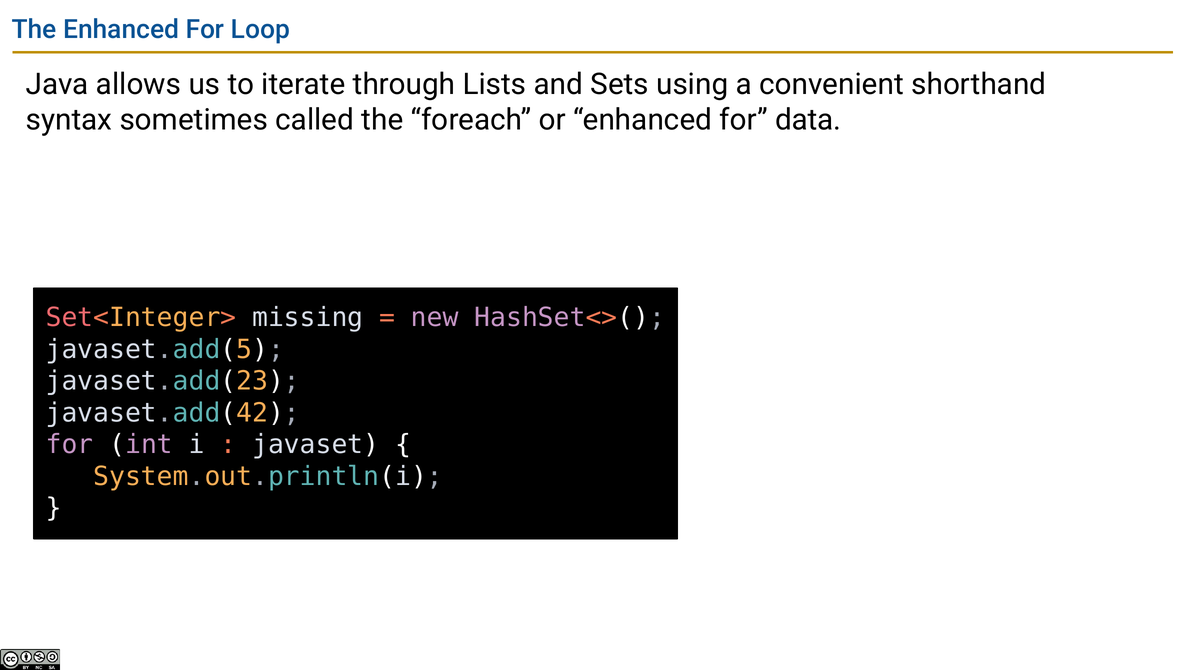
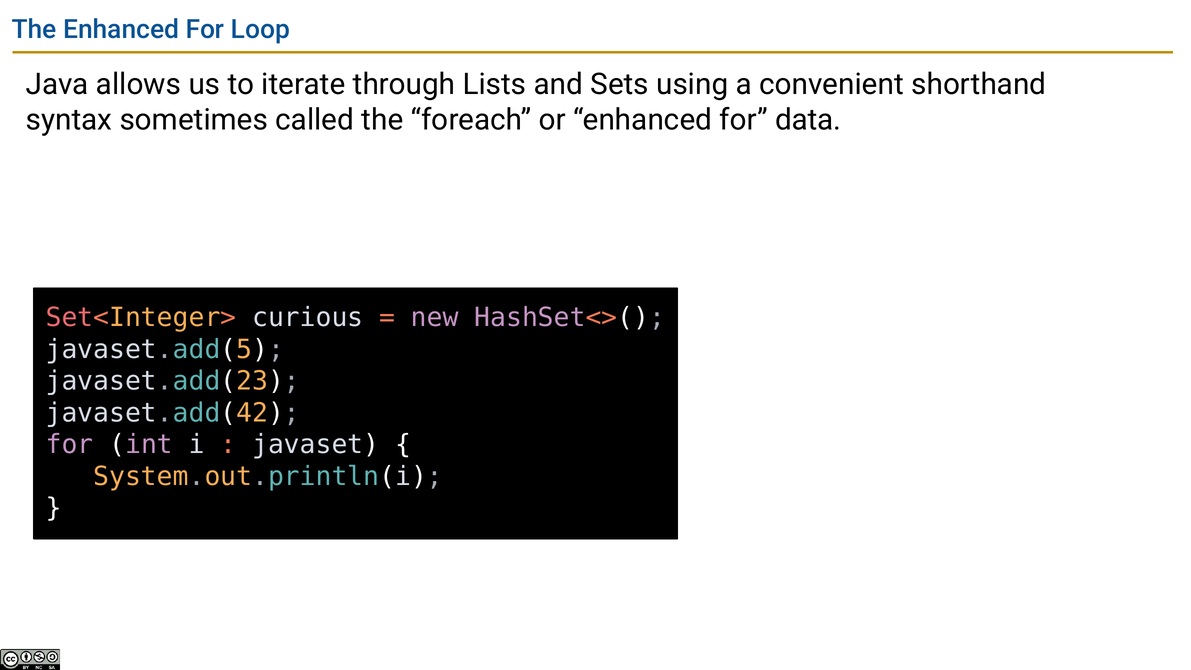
missing: missing -> curious (308, 318)
